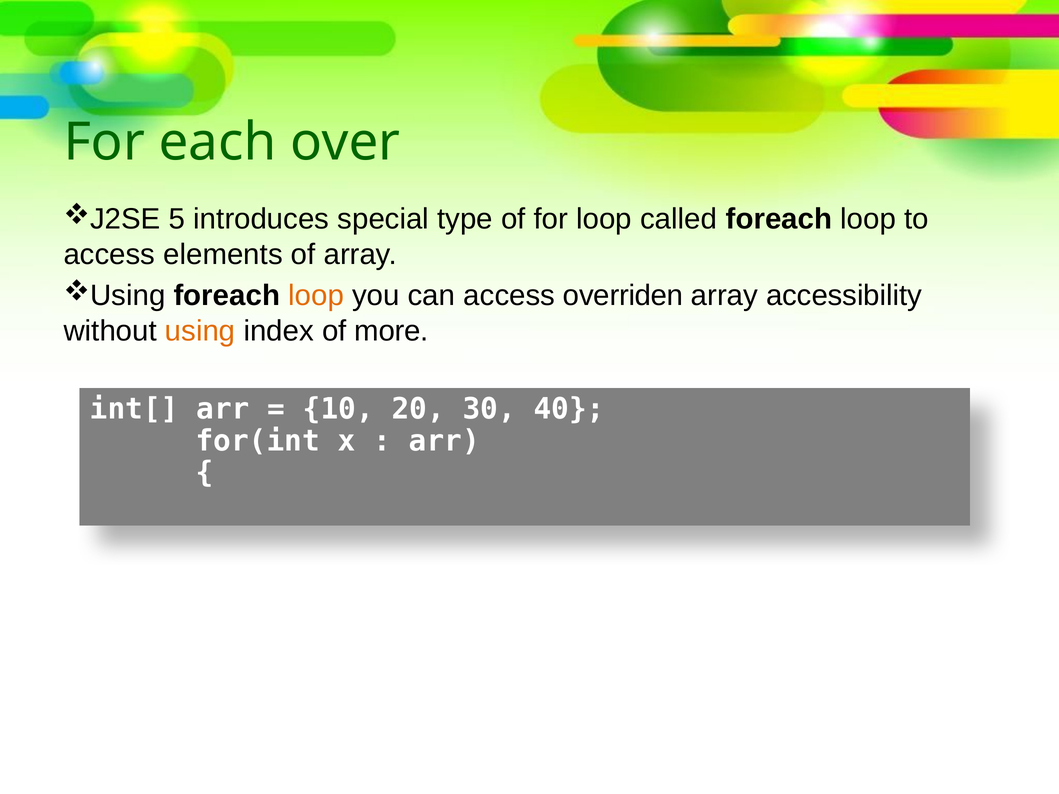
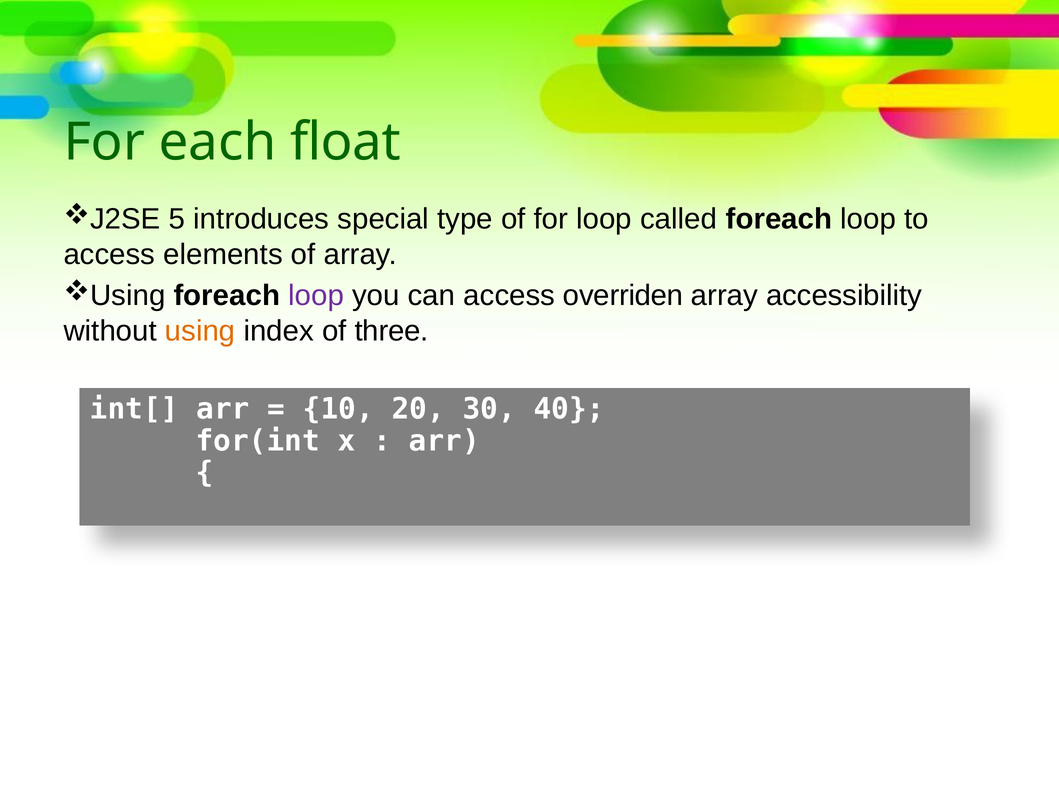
over: over -> float (345, 142)
loop colour: orange -> purple (316, 296)
more: more -> three (391, 331)
